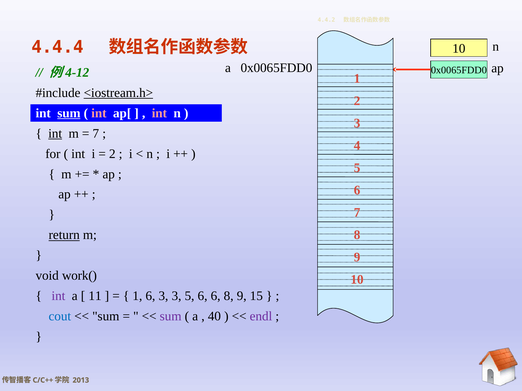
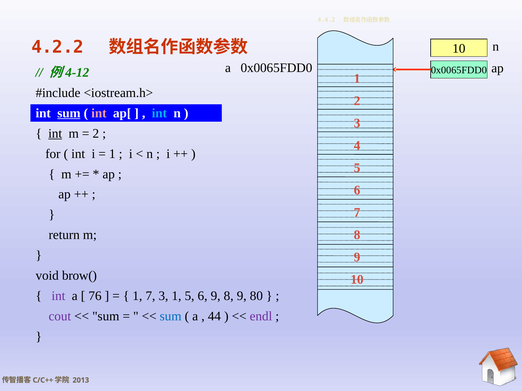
4.4.4: 4.4.4 -> 4.2.2 (58, 47)
<iostream.h> underline: present -> none (118, 93)
int colour: pink -> light blue (159, 113)
7: 7 -> 2 (96, 134)
2: 2 -> 1 (112, 154)
return underline: present -> none (64, 235)
work(: work( -> brow( (79, 276)
11: 11 -> 76 (95, 296)
1 6: 6 -> 7 (150, 296)
3 3: 3 -> 1 (176, 296)
6 6: 6 -> 9 (216, 296)
15: 15 -> 80 (256, 296)
cout colour: blue -> purple (60, 317)
sum colour: purple -> blue (171, 317)
40: 40 -> 44 (214, 317)
